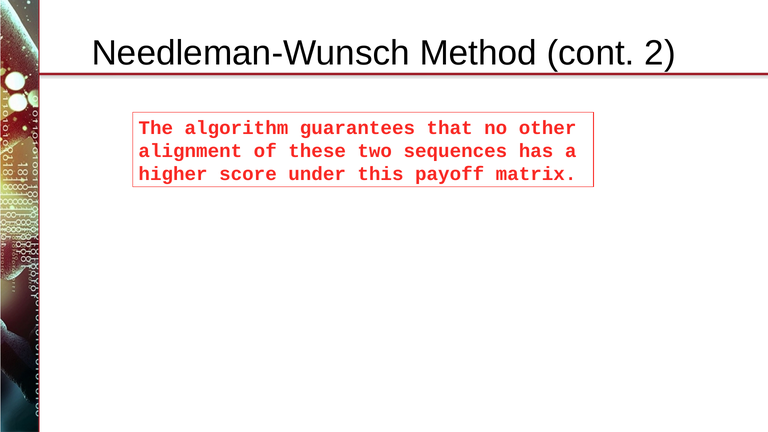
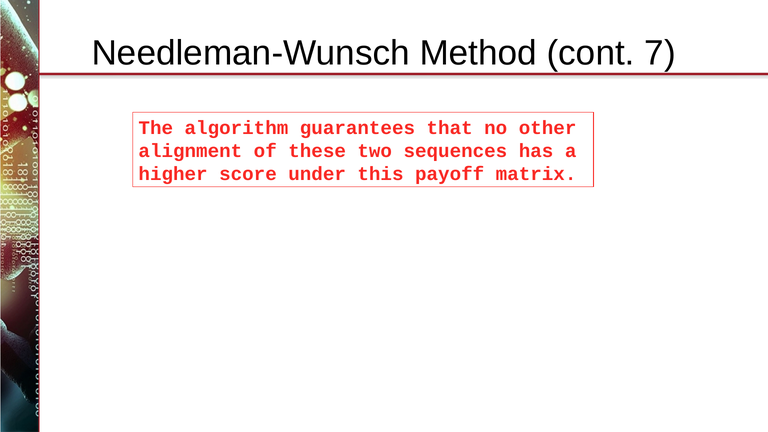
2: 2 -> 7 (660, 53)
